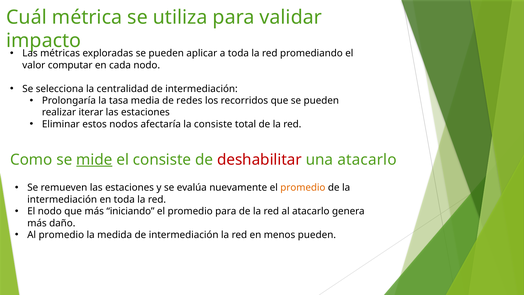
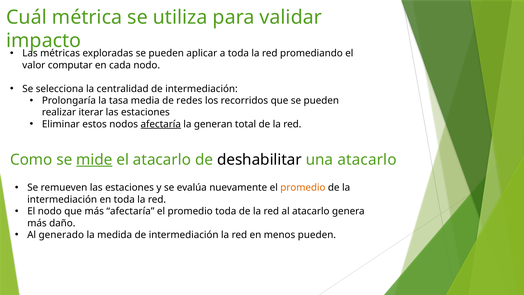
afectaría underline: none -> present (161, 124)
la consiste: consiste -> generan (213, 124)
el consiste: consiste -> atacarlo (162, 160)
deshabilitar colour: red -> black (259, 160)
más iniciando: iniciando -> afectaría (130, 211)
promedio para: para -> toda (226, 211)
Al promedio: promedio -> generado (61, 235)
